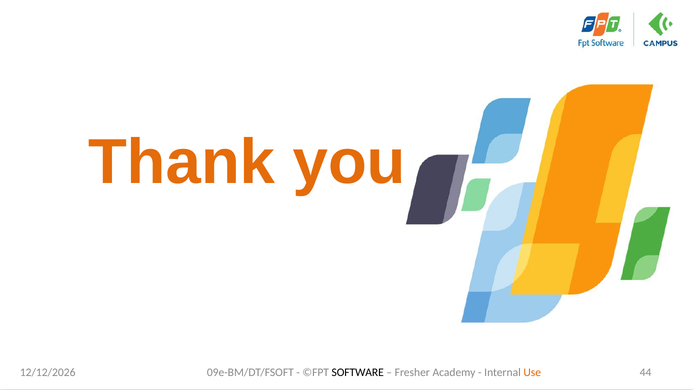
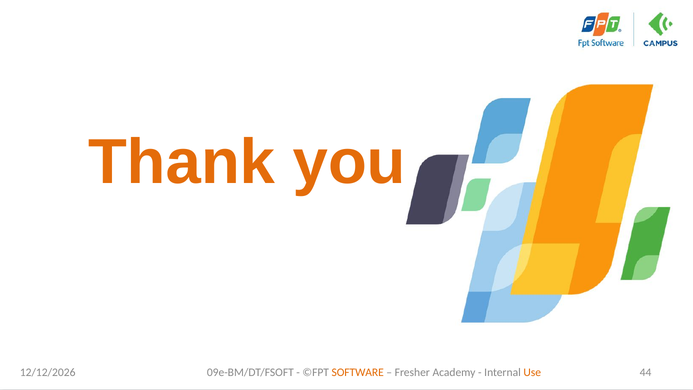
SOFTWARE colour: black -> orange (358, 372)
